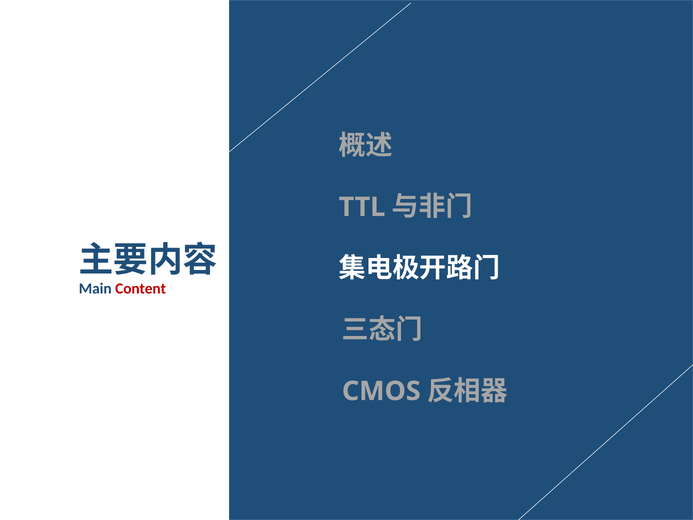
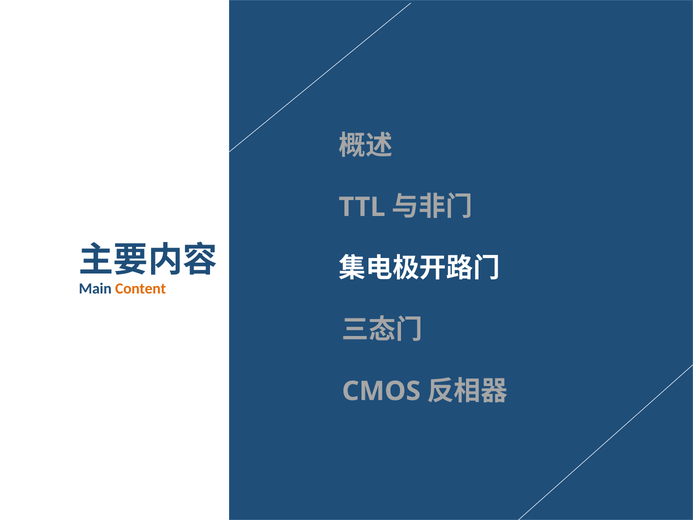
Content colour: red -> orange (141, 289)
